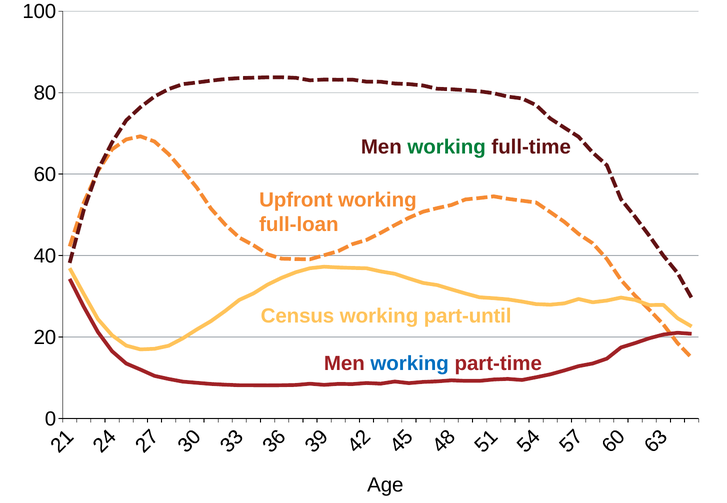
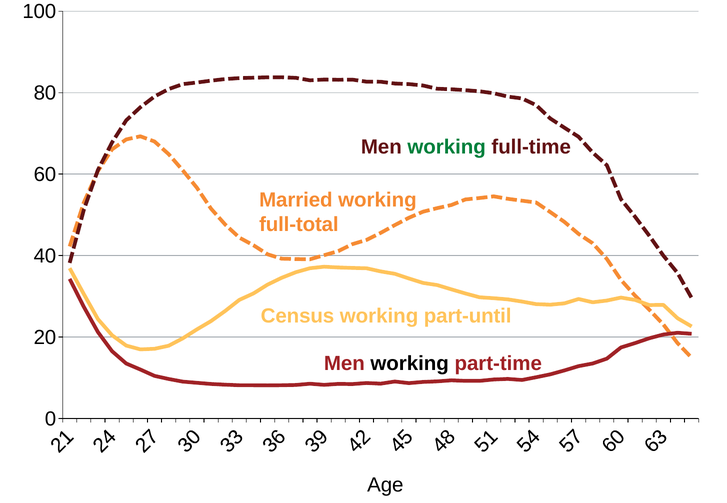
Upfront: Upfront -> Married (296, 200)
full-loan: full-loan -> full-total (299, 225)
working colour: blue -> black (410, 364)
